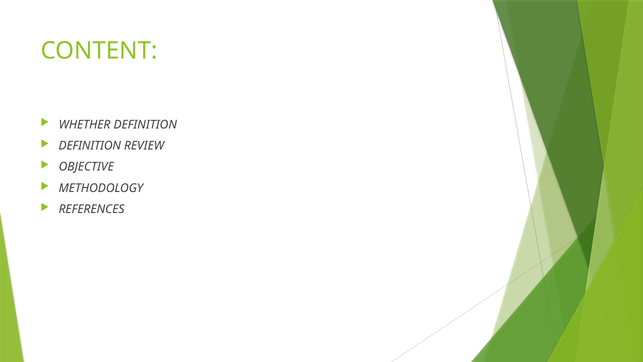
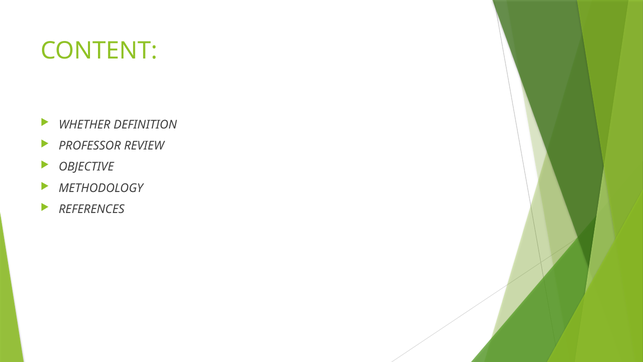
DEFINITION: DEFINITION -> PROFESSOR (90, 146)
